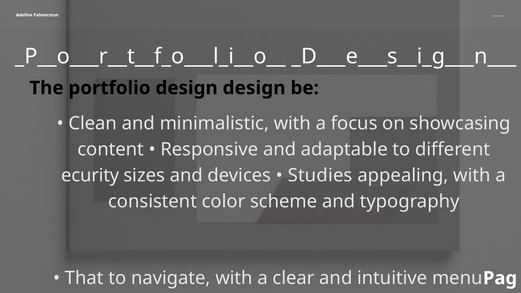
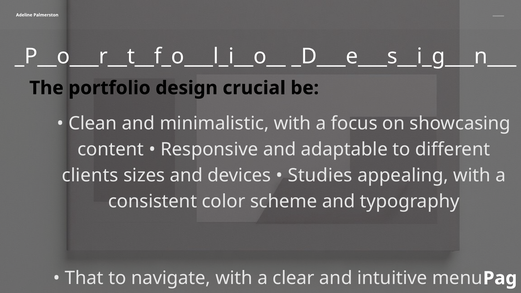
design design: design -> crucial (254, 88)
ecurity: ecurity -> clients (90, 176)
